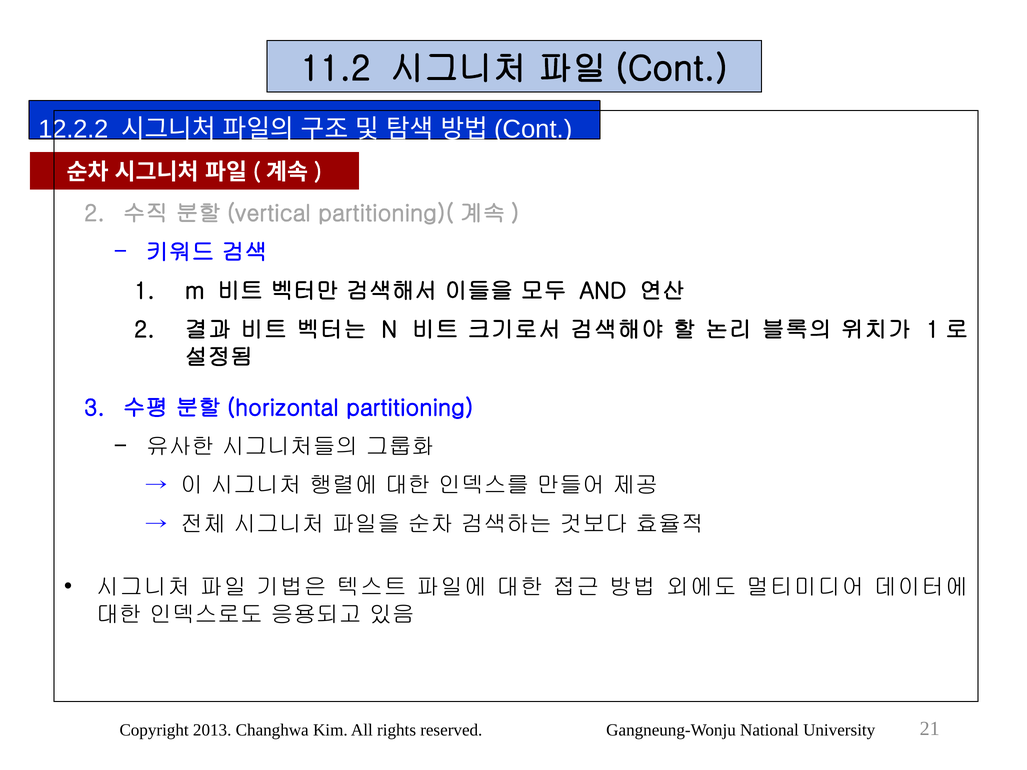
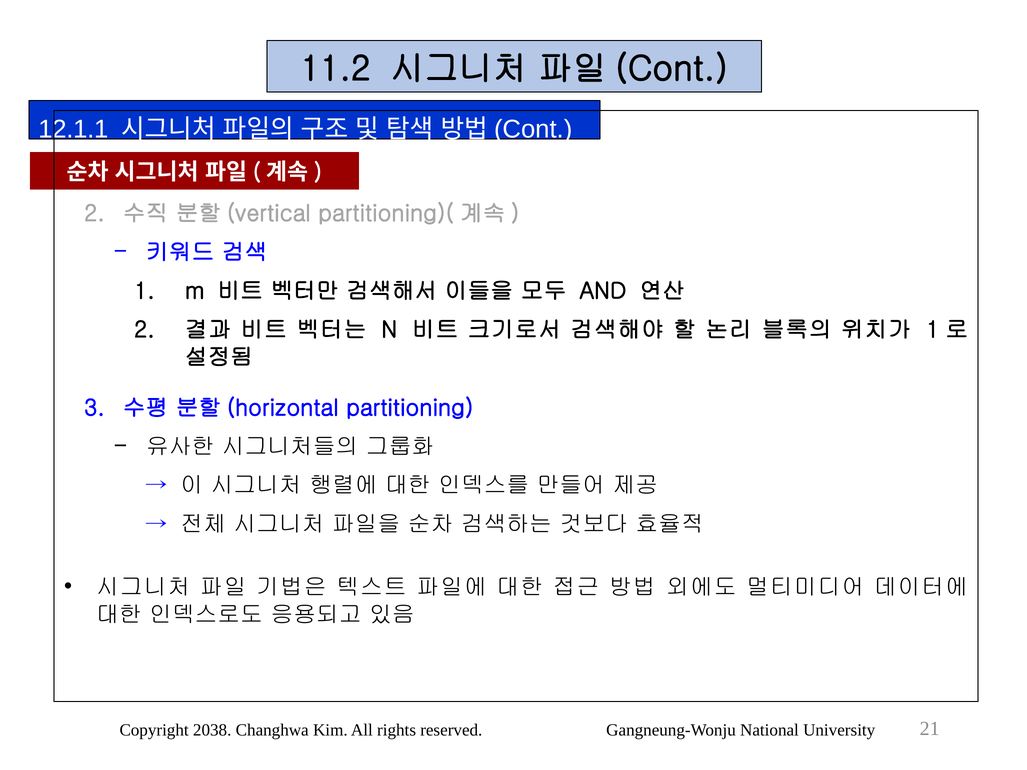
12.2.2: 12.2.2 -> 12.1.1 (73, 129)
2013: 2013 -> 2038 (212, 730)
